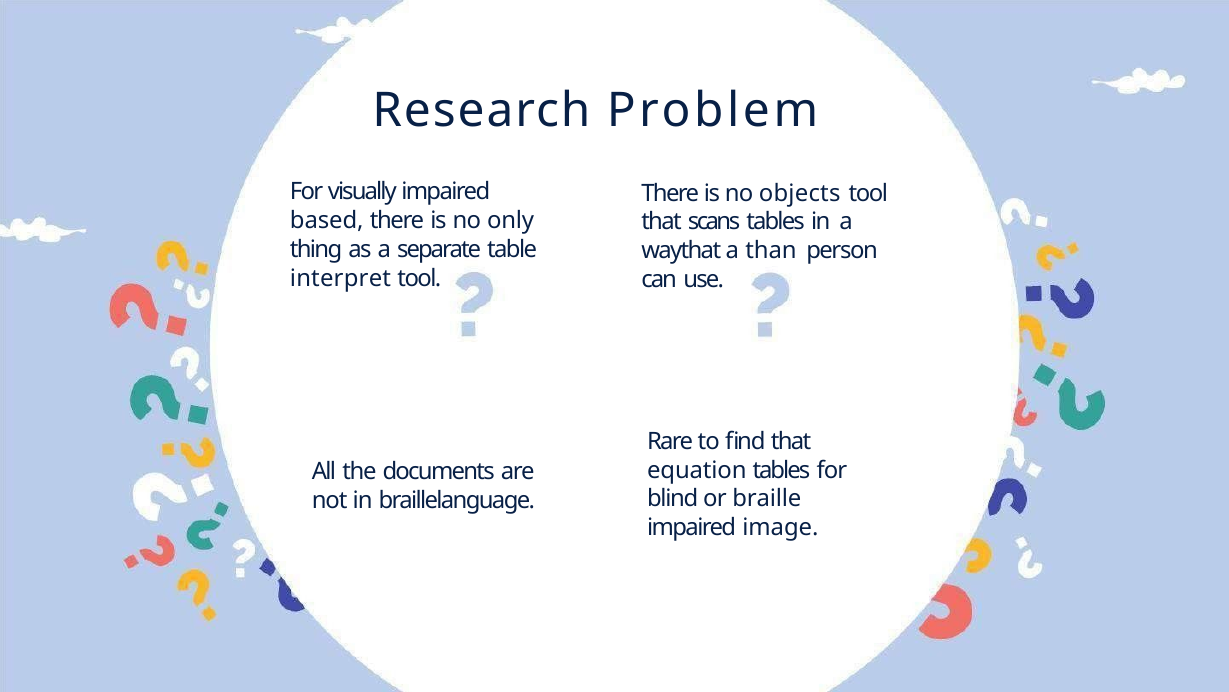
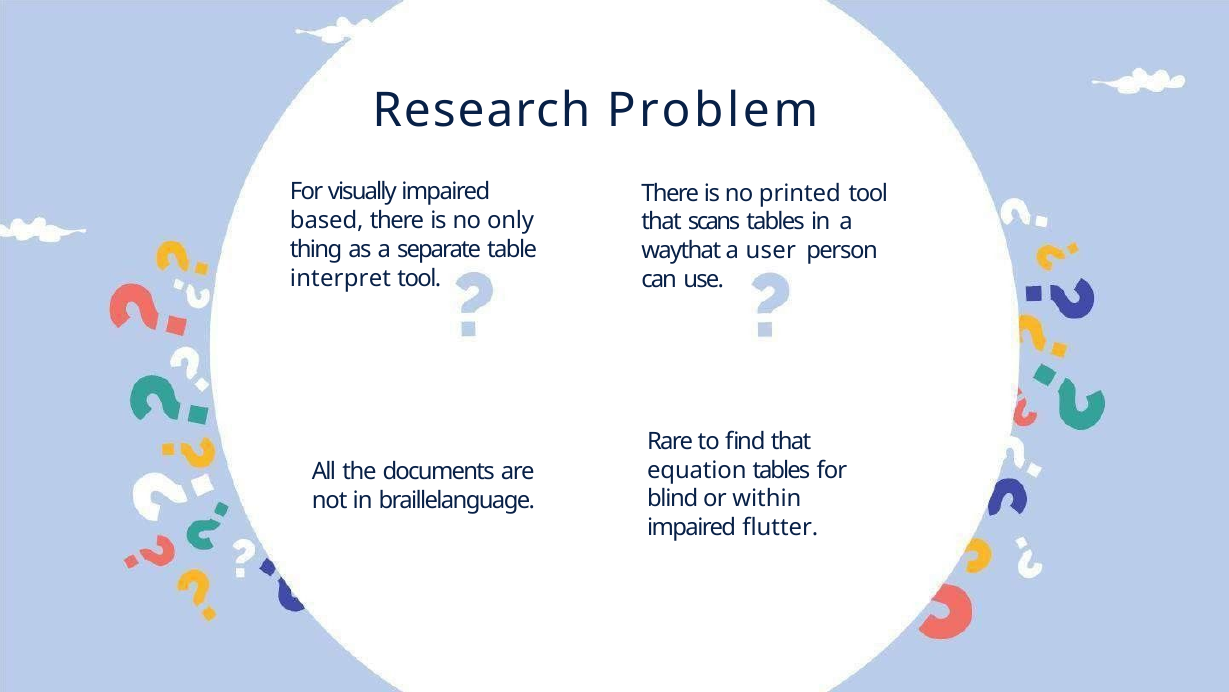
objects: objects -> printed (800, 193)
than: than -> user (771, 250)
braille: braille -> within (767, 498)
image: image -> flutter (780, 527)
